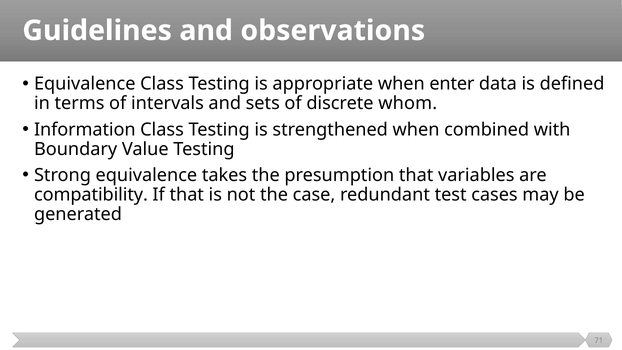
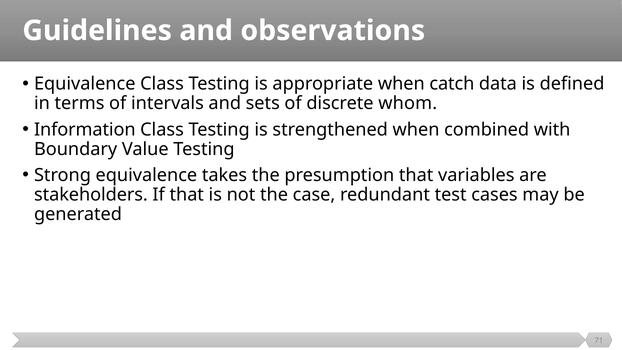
enter: enter -> catch (452, 84)
compatibility: compatibility -> stakeholders (91, 195)
